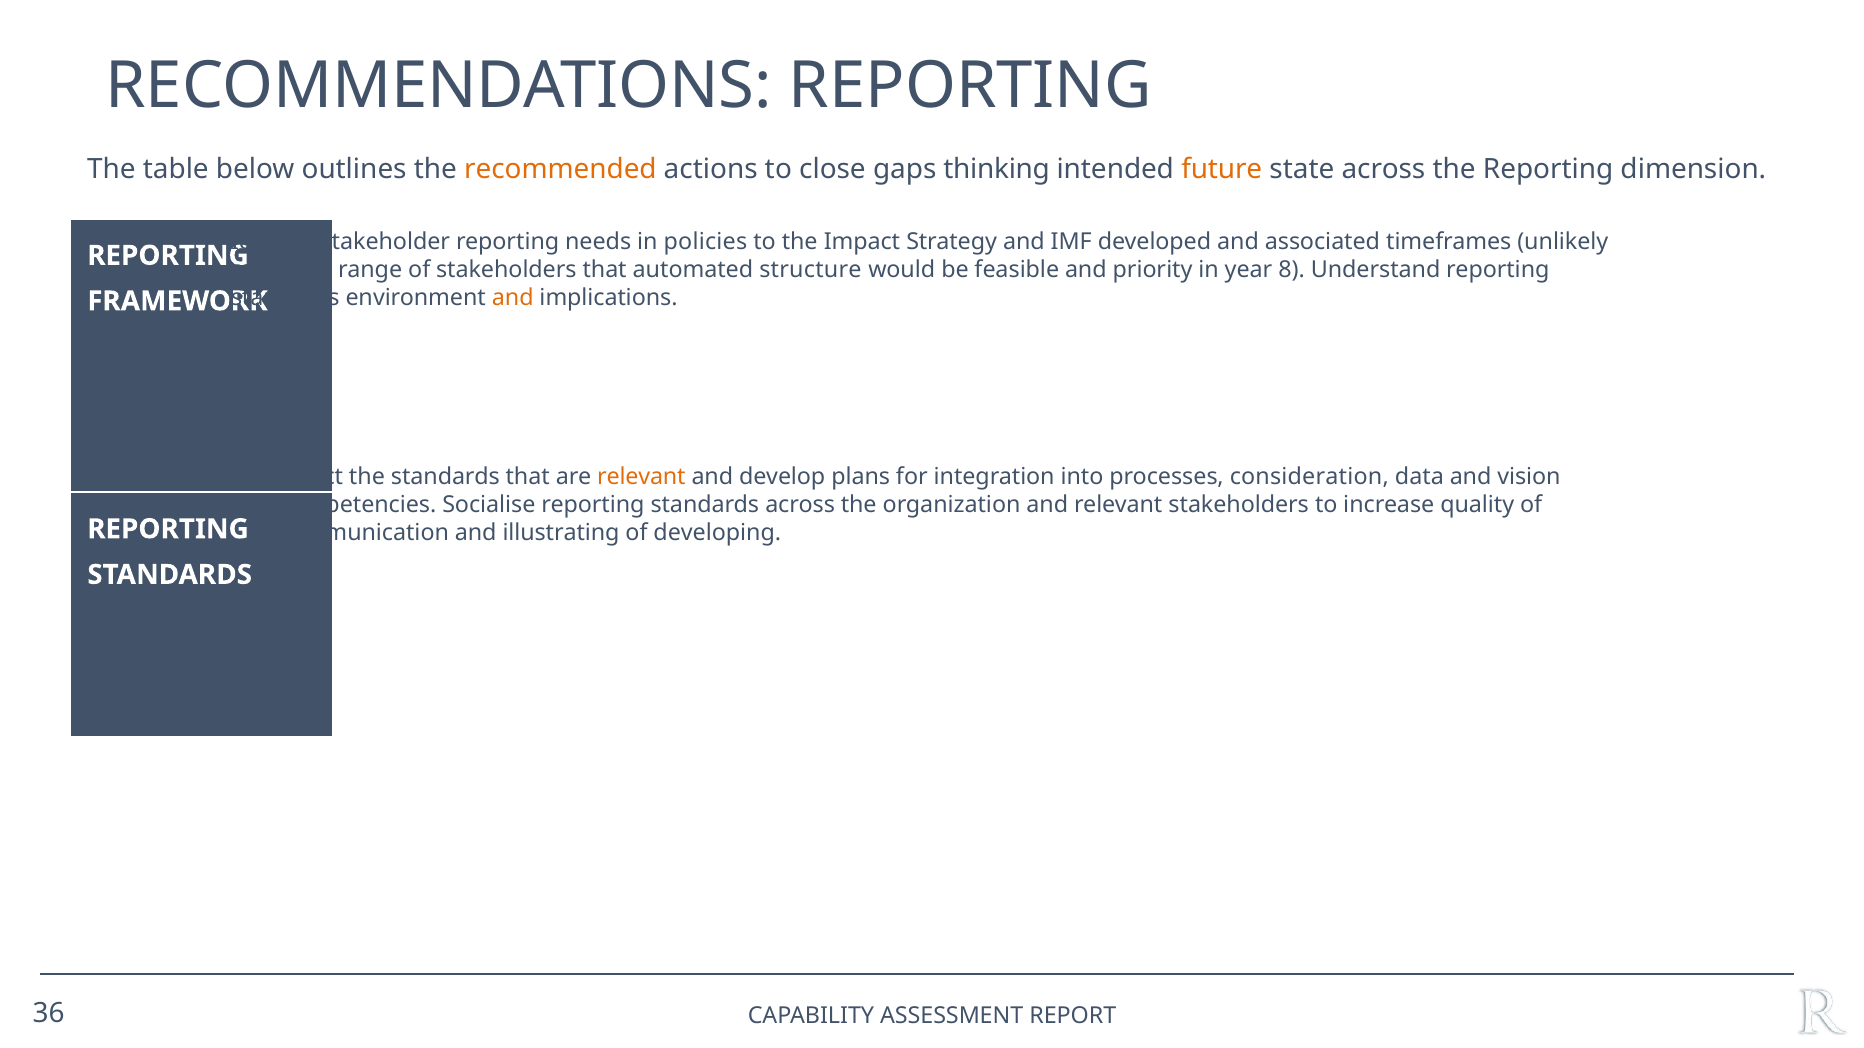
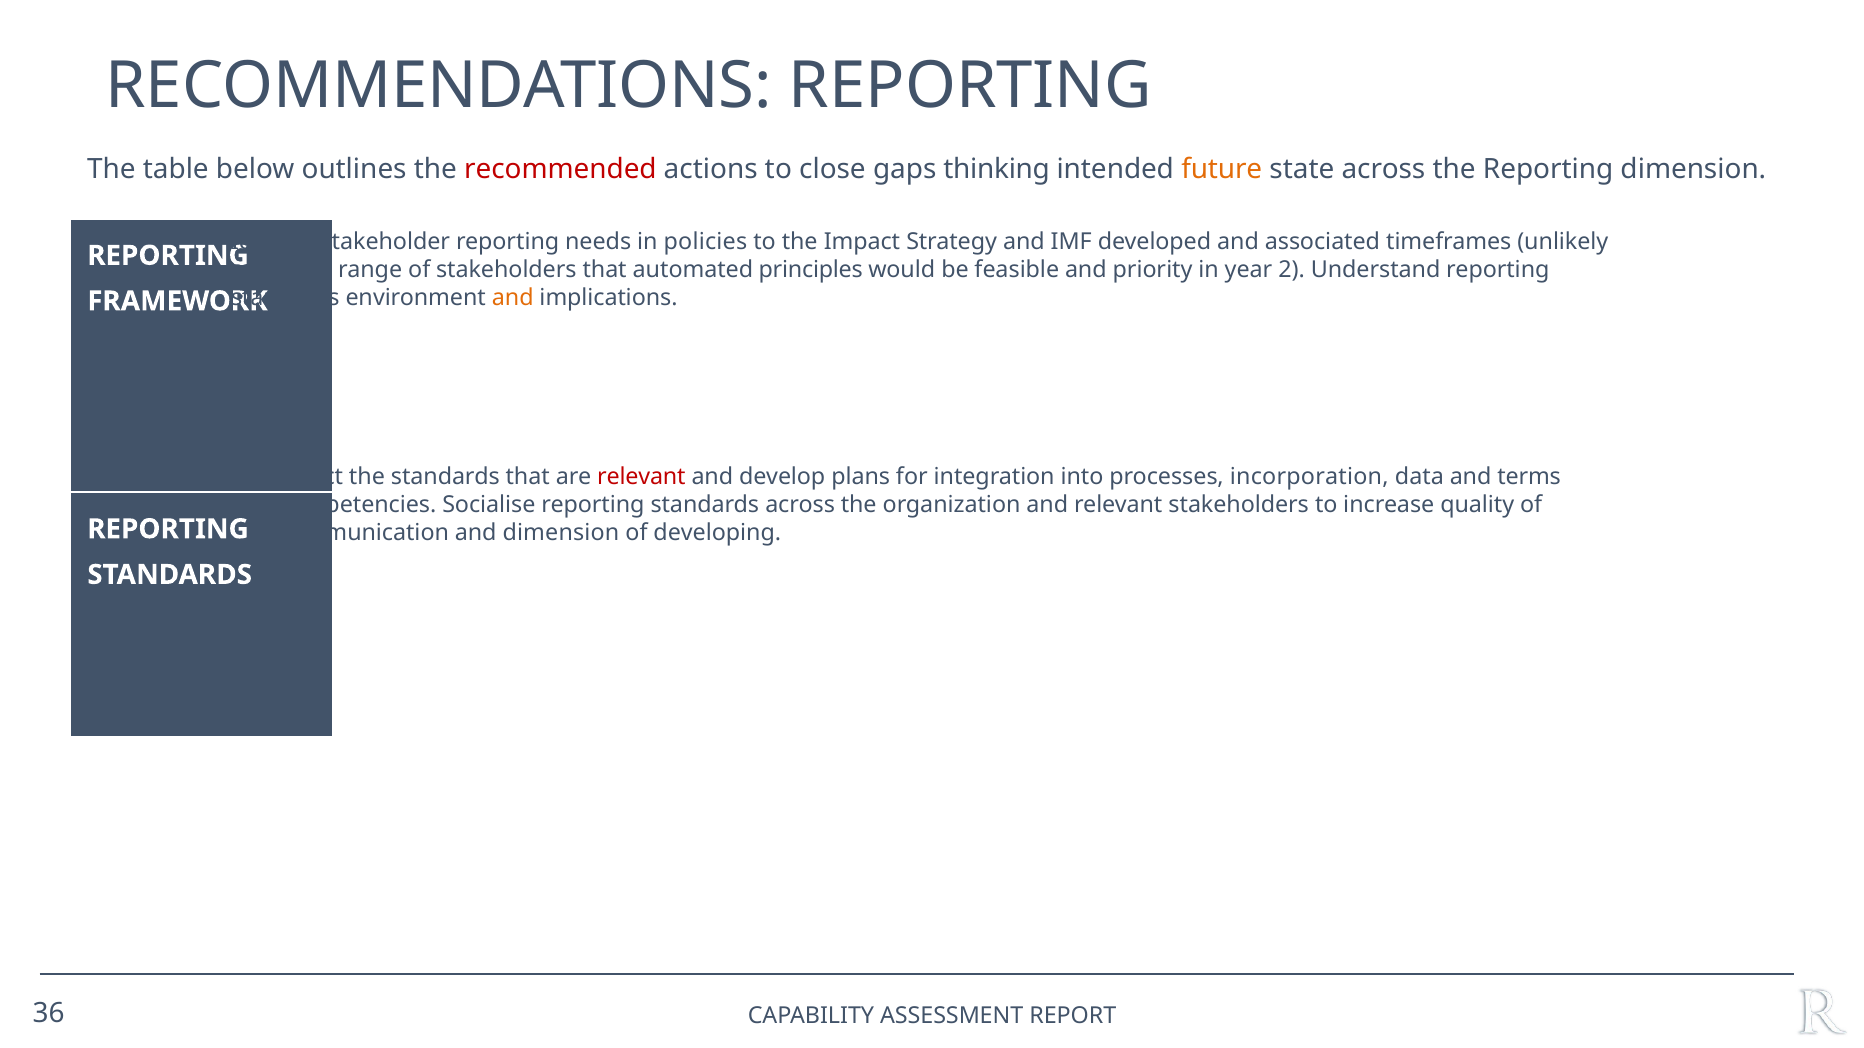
recommended colour: orange -> red (560, 169)
structure: structure -> principles (811, 270)
8: 8 -> 2 (1292, 270)
relevant colour: orange -> red (641, 477)
consideration: consideration -> incorporation (1309, 477)
vision: vision -> terms (1529, 477)
and illustrating: illustrating -> dimension (561, 533)
